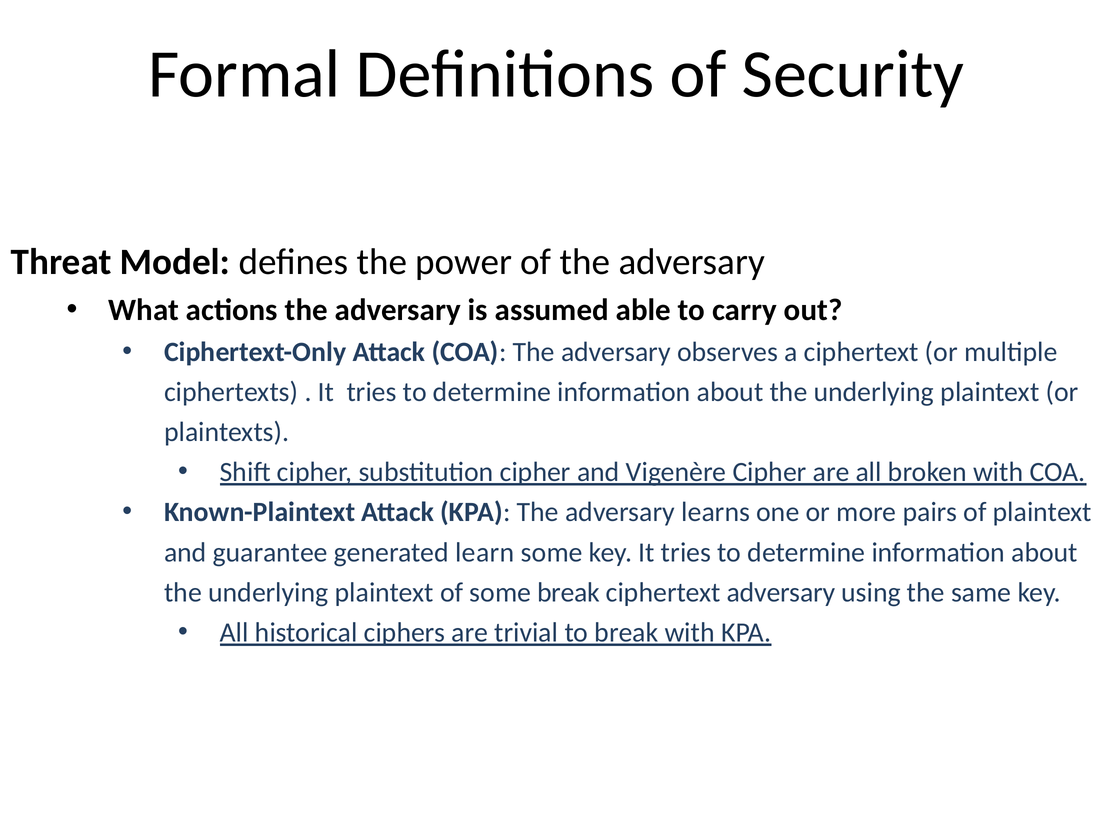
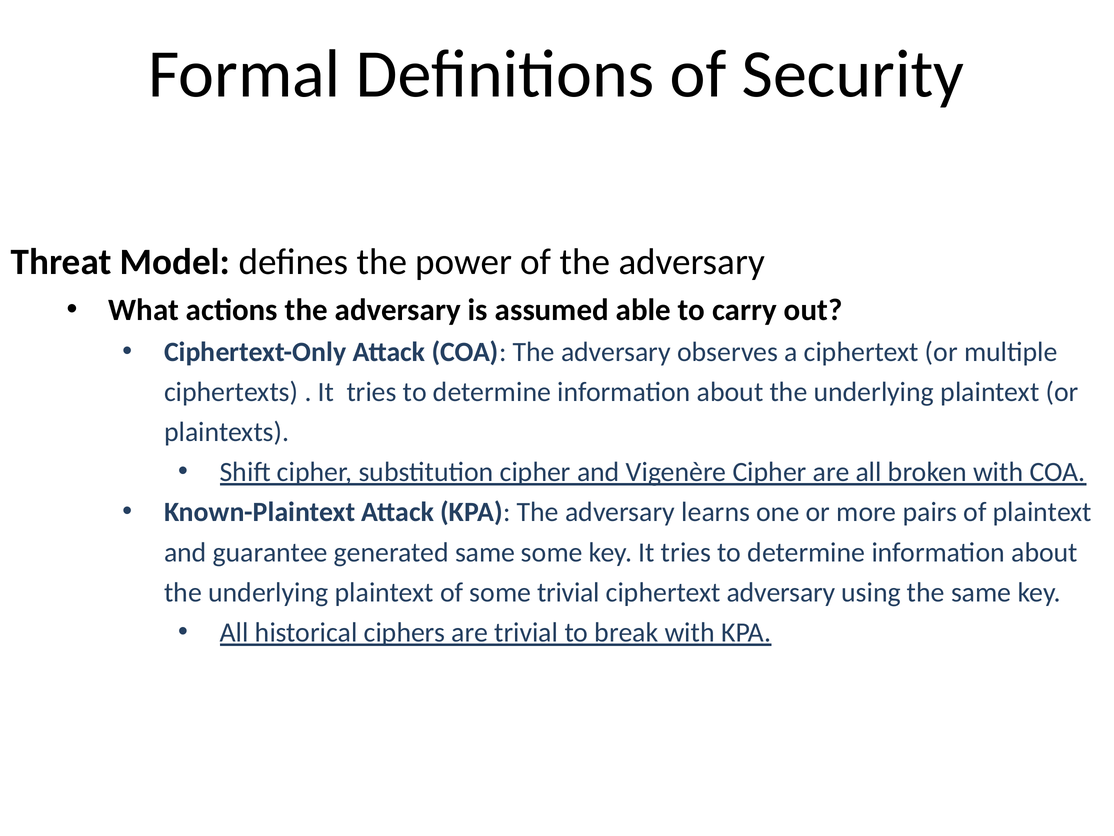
generated learn: learn -> same (485, 552)
some break: break -> trivial (569, 592)
